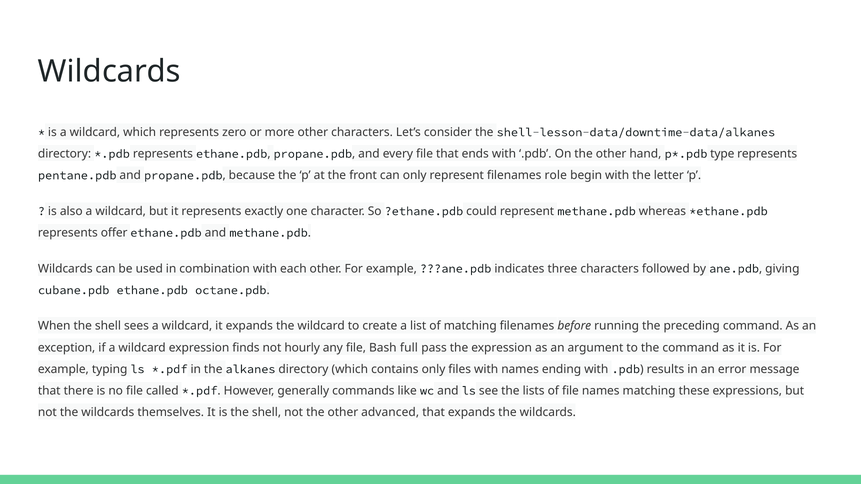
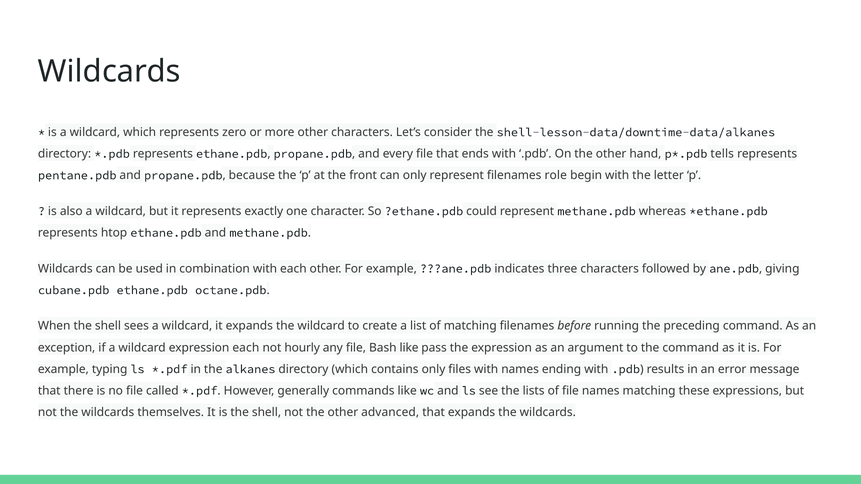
type: type -> tells (722, 154)
offer: offer -> htop (114, 233)
expression finds: finds -> each (246, 348)
Bash full: full -> like (409, 348)
